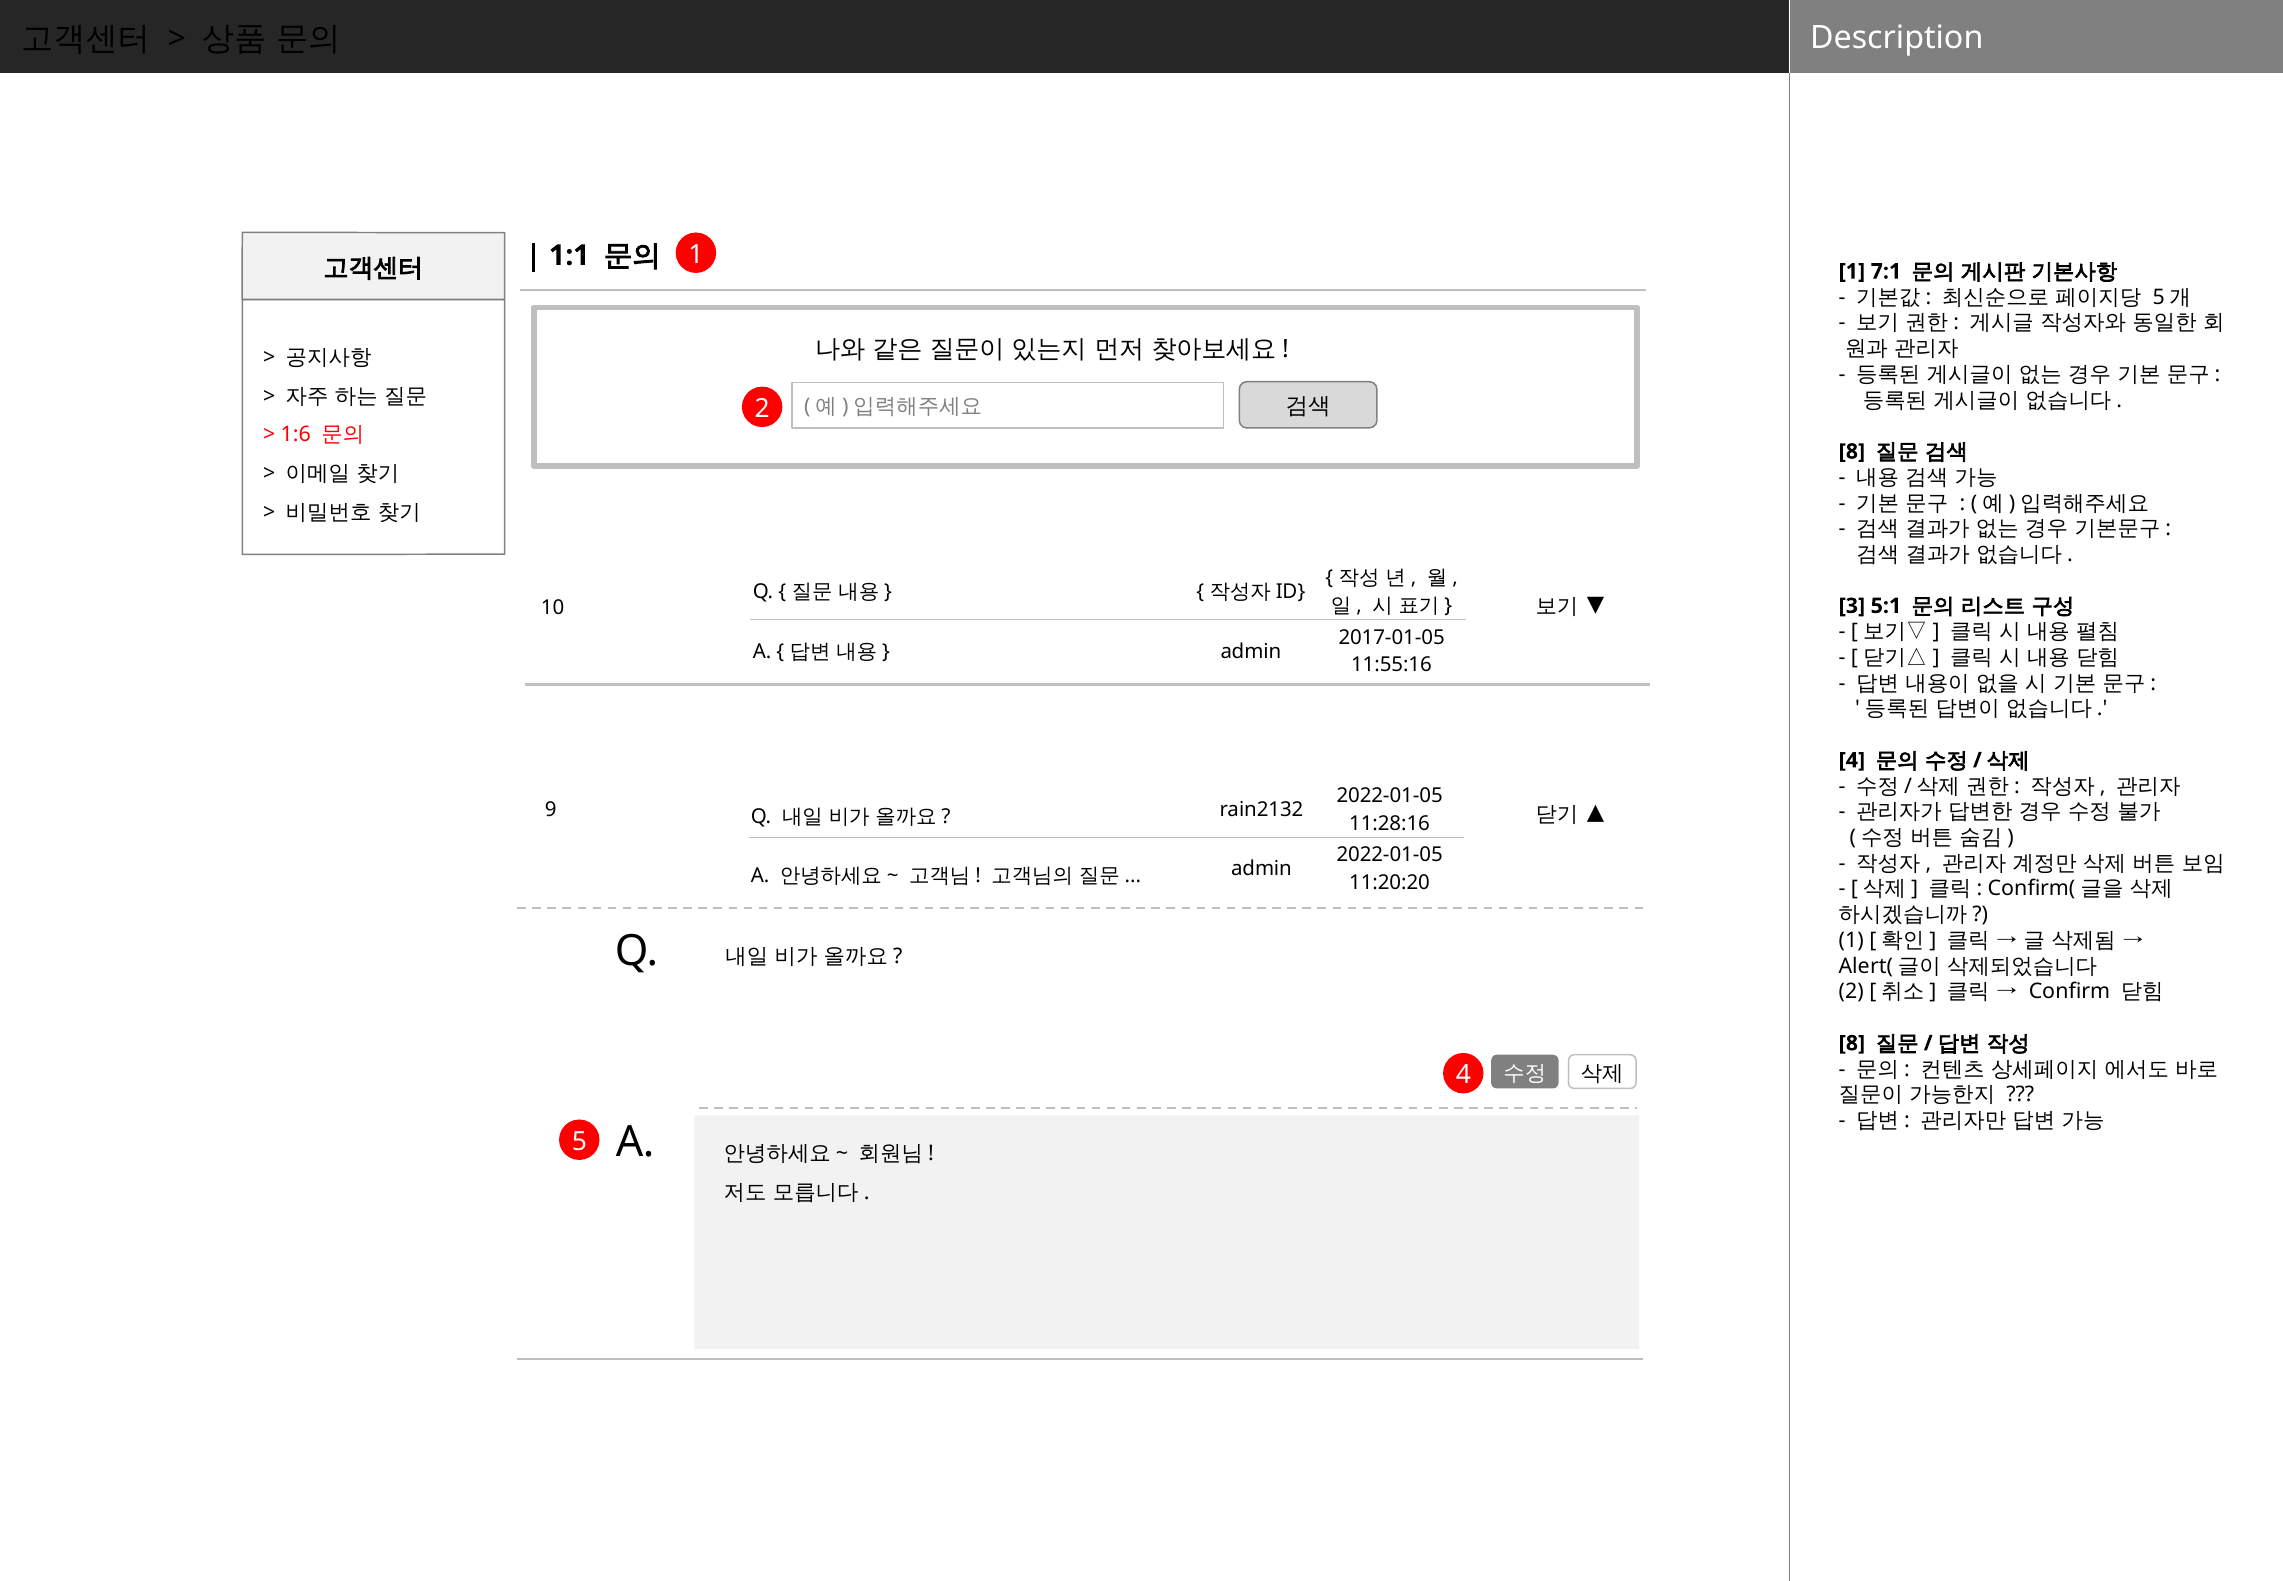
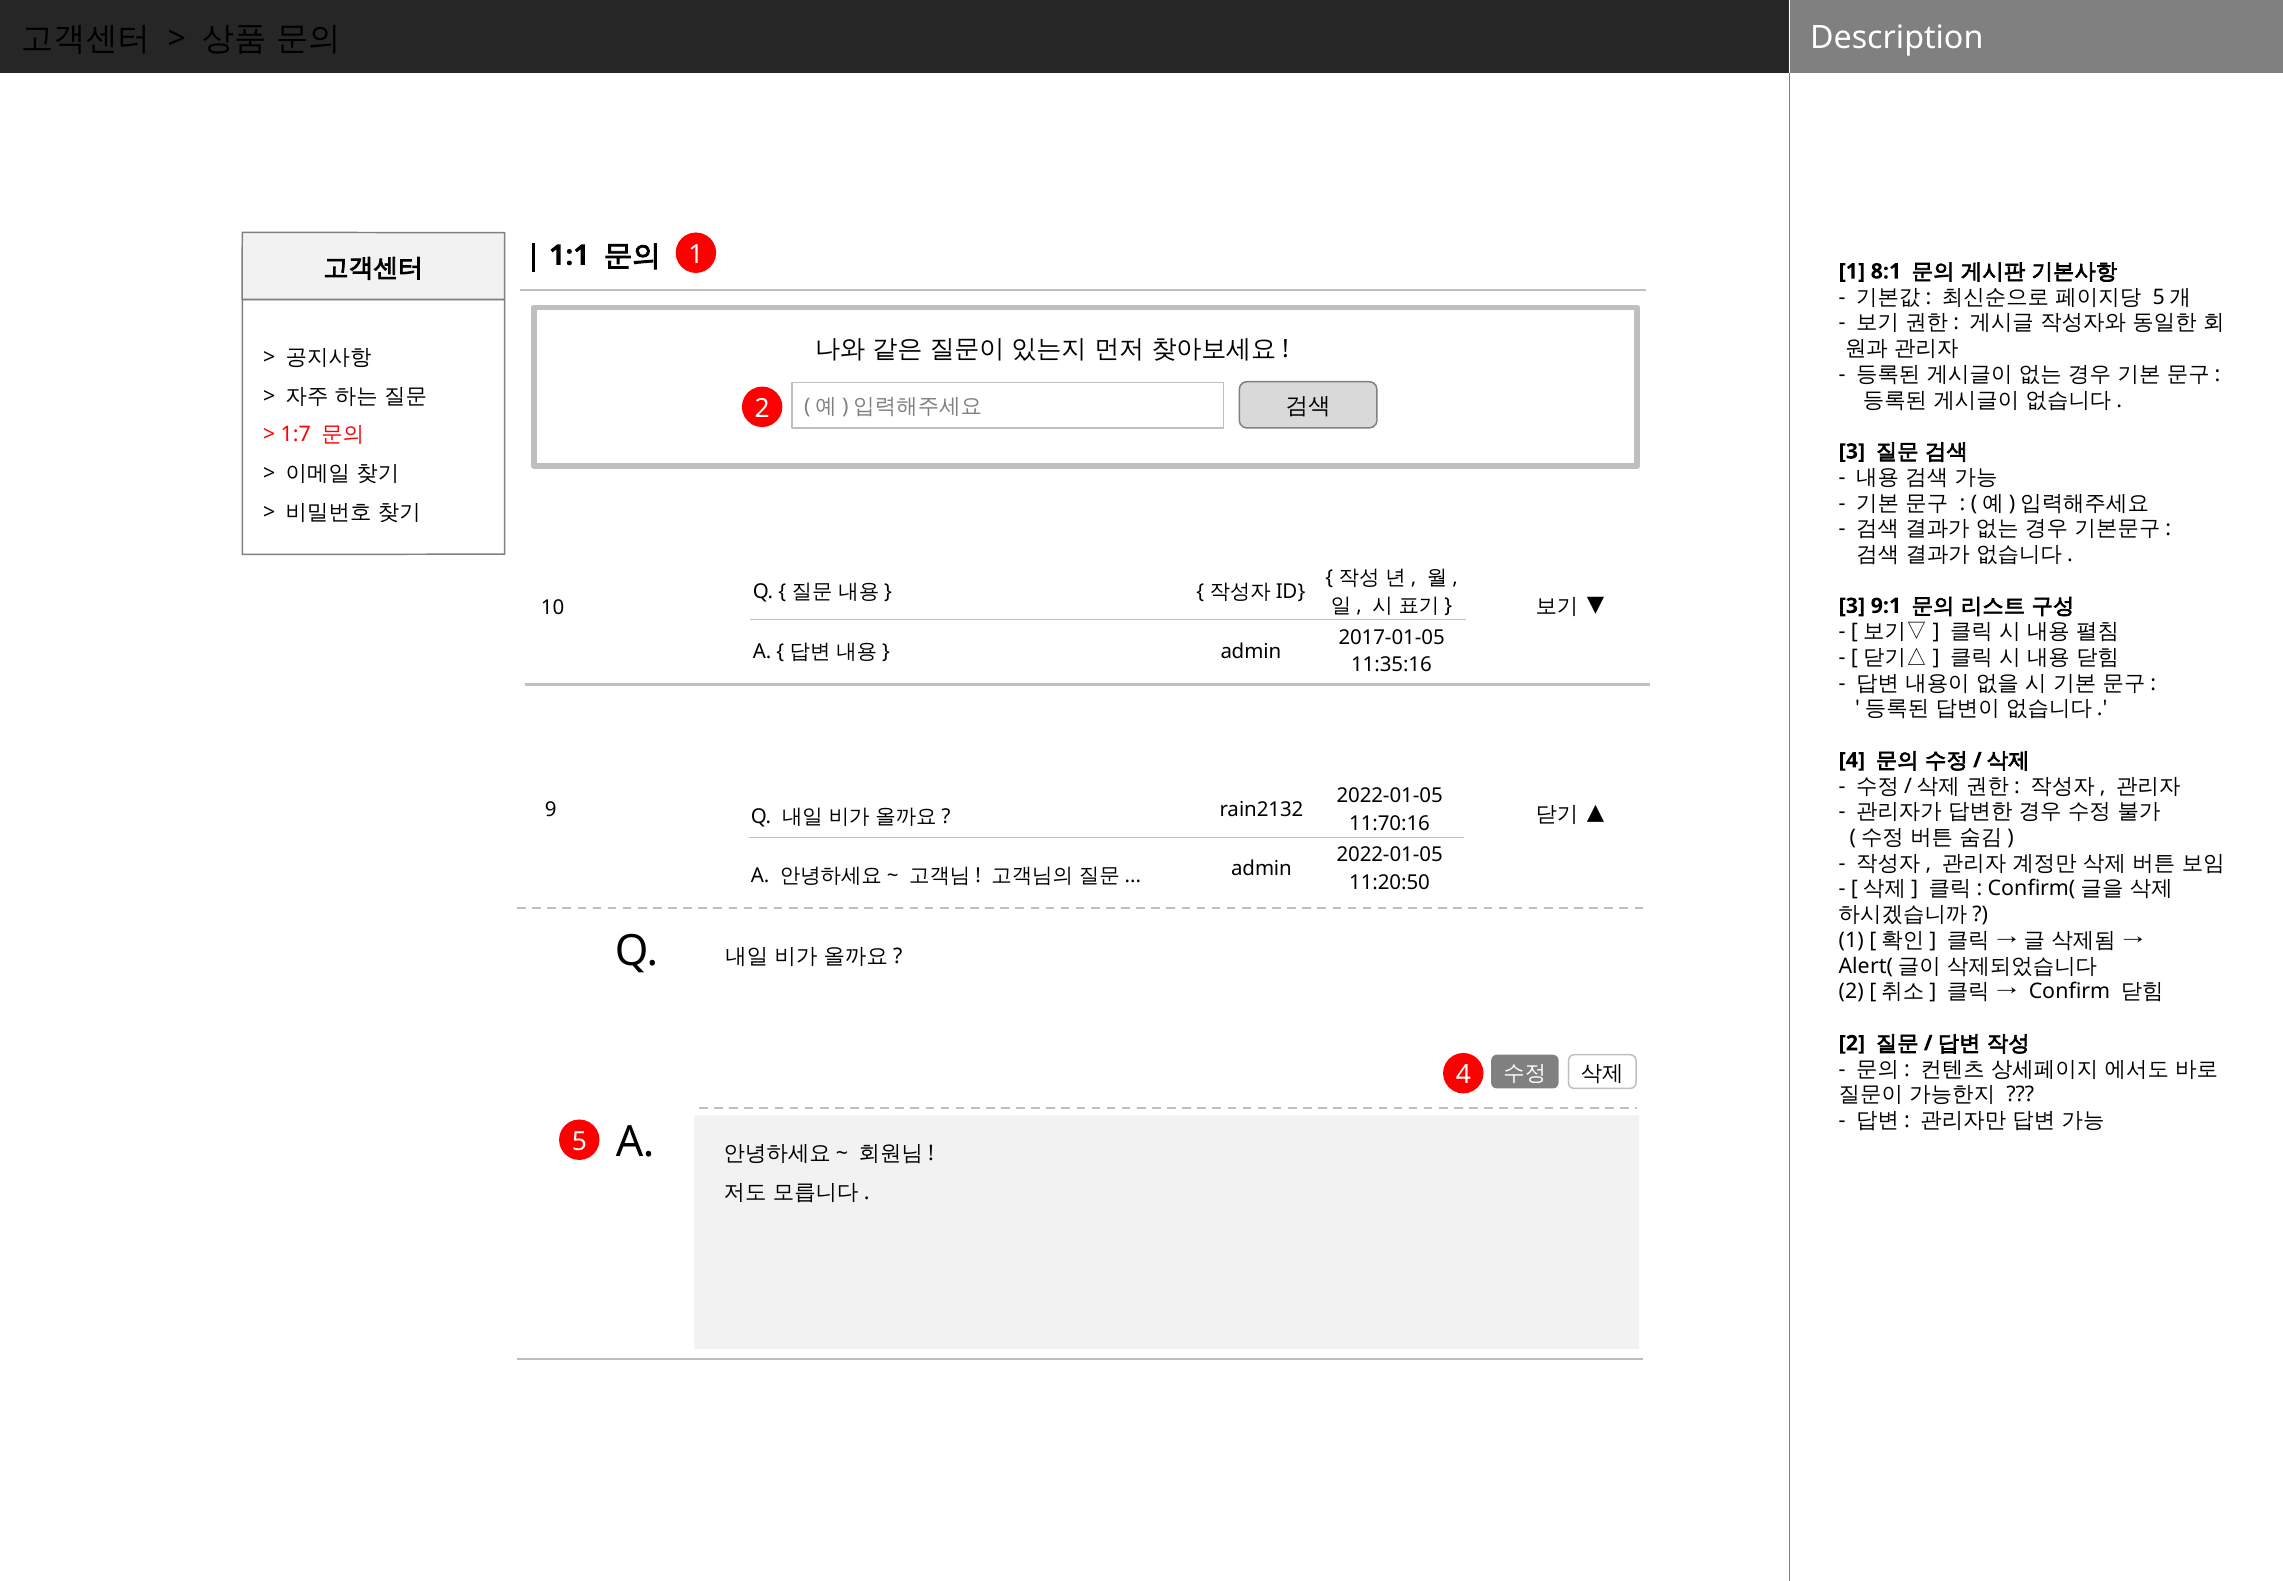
7:1: 7:1 -> 8:1 (1886, 271)
1:6: 1:6 -> 1:7 (296, 435)
8: 8 -> 3 (1852, 451)
5:1: 5:1 -> 9:1 (1886, 606)
11:55:16: 11:55:16 -> 11:35:16 (1391, 665)
11:28:16: 11:28:16 -> 11:70:16 (1390, 823)
11:20:20: 11:20:20 -> 11:20:50 (1390, 882)
8: 8 -> 2 (1852, 1043)
